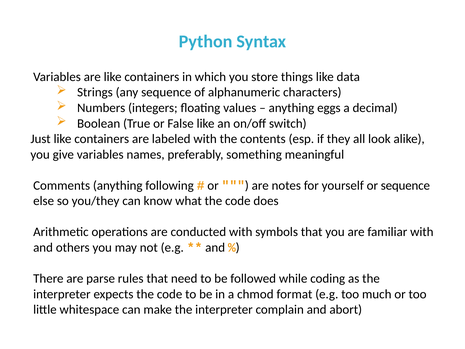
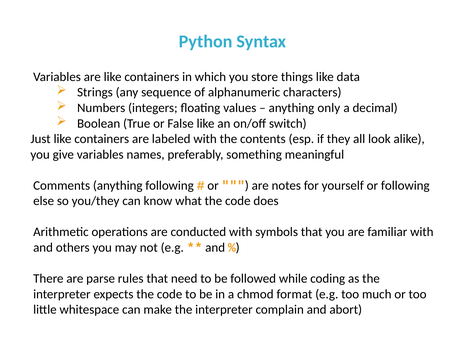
eggs: eggs -> only (329, 108)
or sequence: sequence -> following (405, 185)
